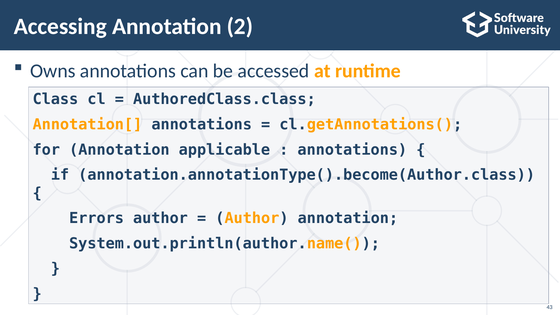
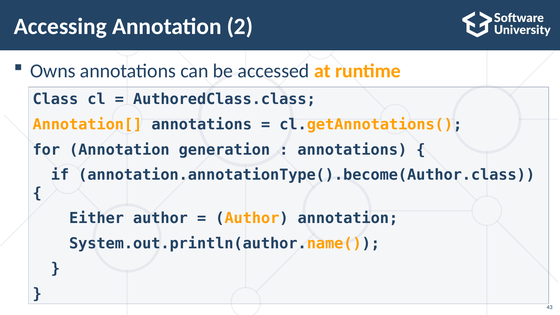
applicable: applicable -> generation (224, 150)
Errors: Errors -> Either (97, 218)
